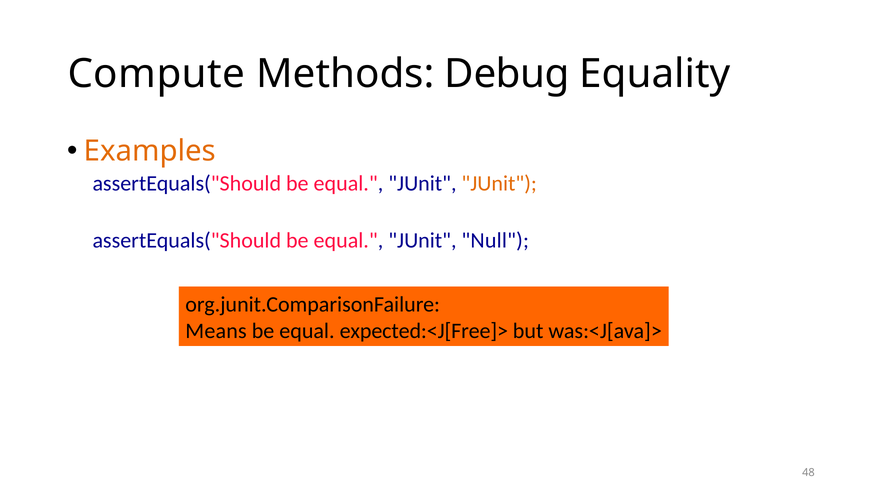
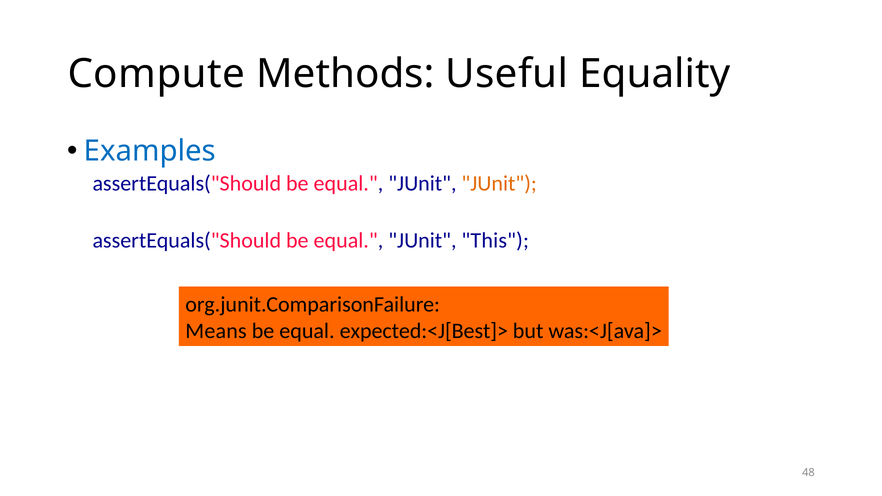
Debug: Debug -> Useful (507, 74)
Examples colour: orange -> blue (150, 151)
Null: Null -> This (495, 240)
expected:<J[Free]>: expected:<J[Free]> -> expected:<J[Best]> (424, 331)
